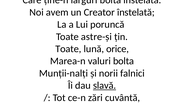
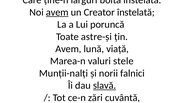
avem underline: none -> present (57, 12)
Toate: Toate -> Avem (68, 49)
orice: orice -> viață (118, 49)
valuri bolta: bolta -> stele (123, 61)
